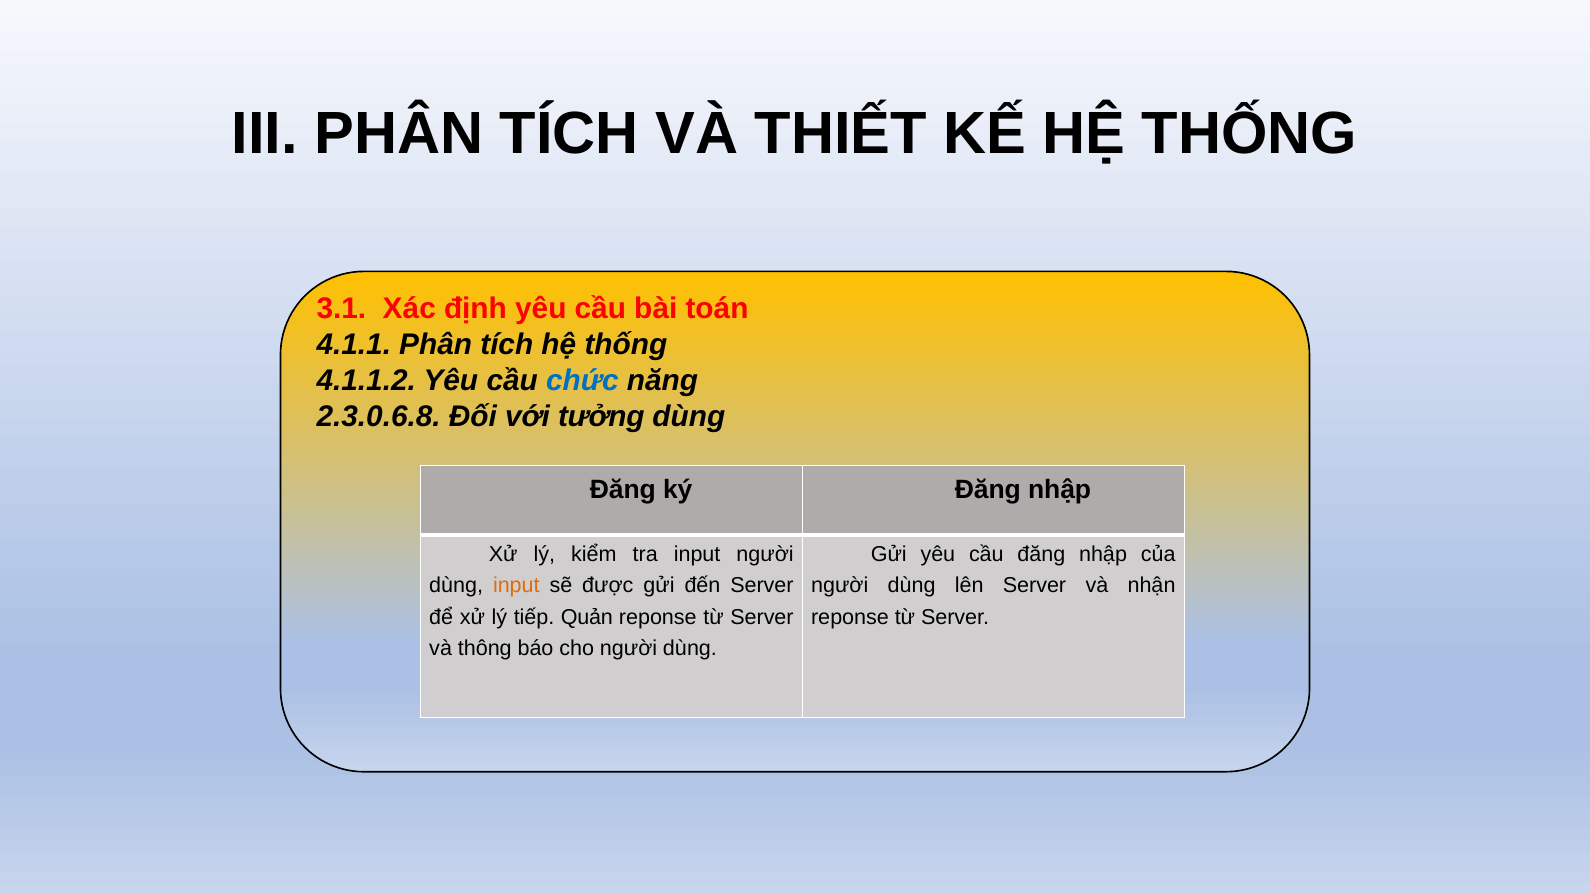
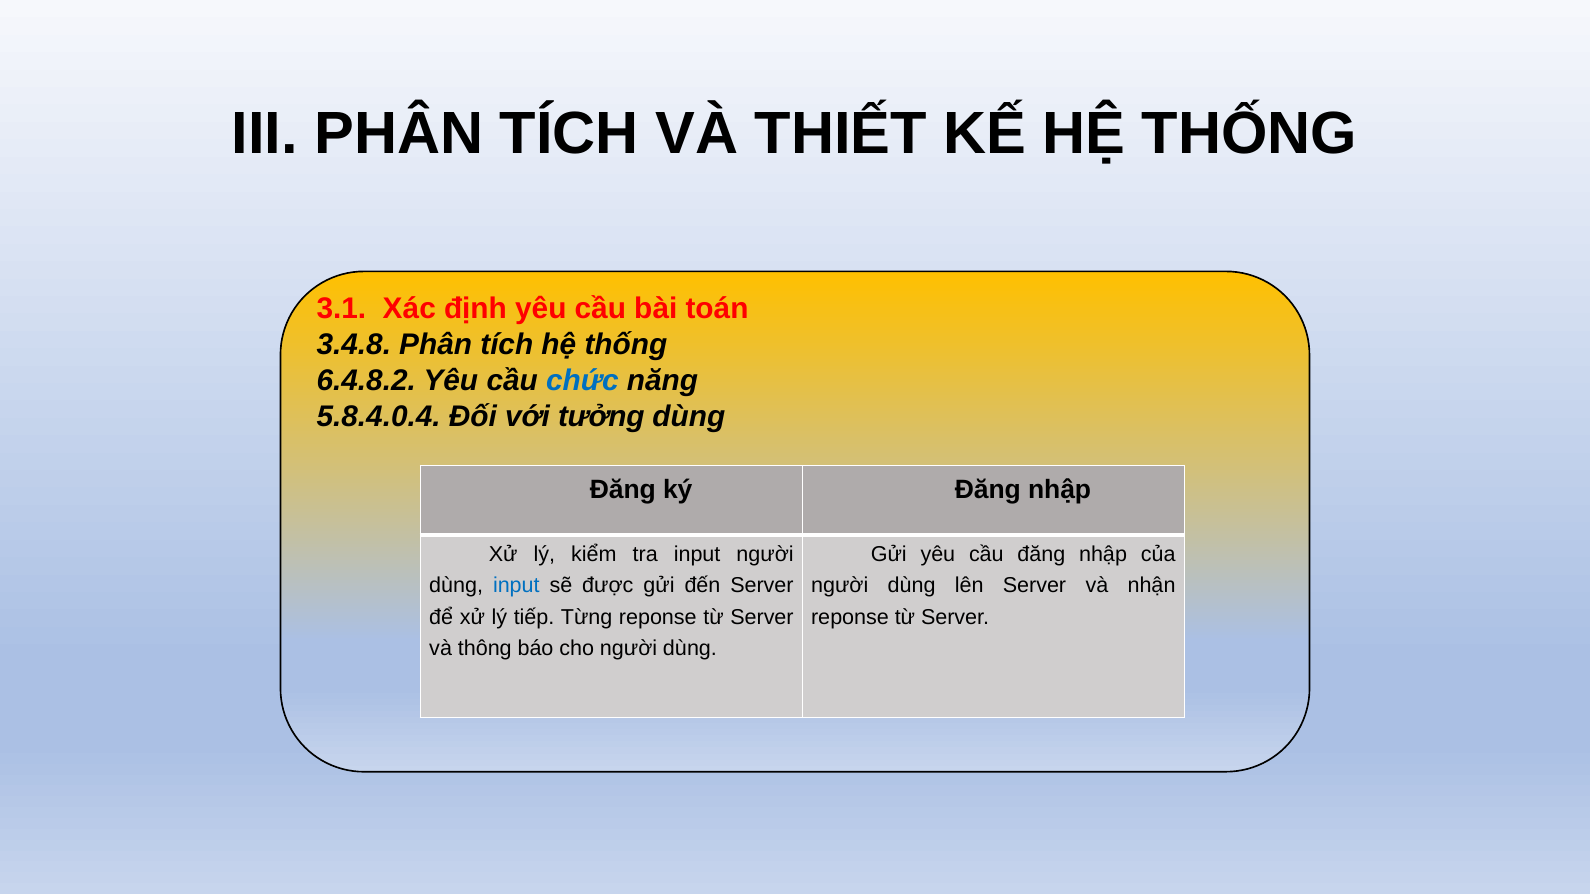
4.1.1: 4.1.1 -> 3.4.8 (354, 345)
4.1.1.2: 4.1.1.2 -> 6.4.8.2 (366, 381)
2.3.0.6.8: 2.3.0.6.8 -> 5.8.4.0.4 (379, 416)
input colour: orange -> blue (516, 586)
Quản: Quản -> Từng (587, 617)
